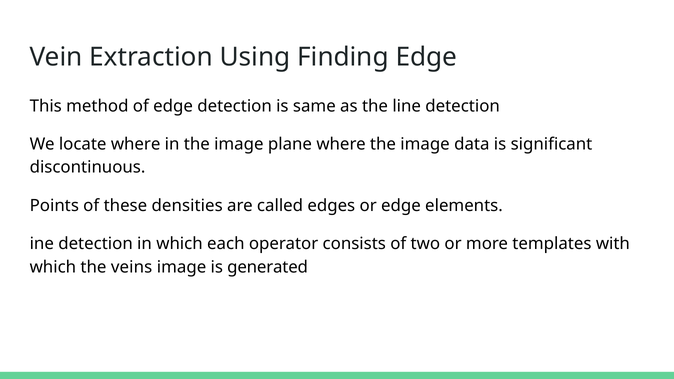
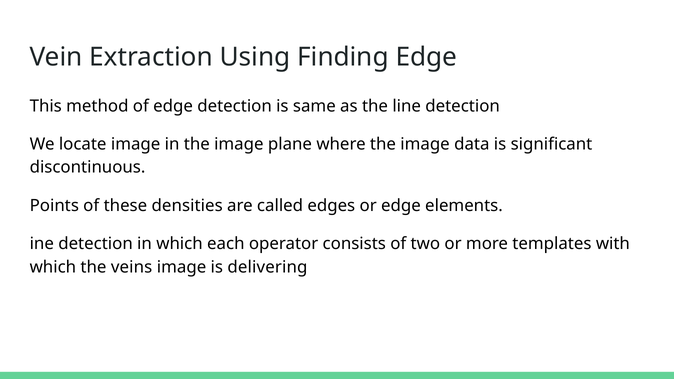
locate where: where -> image (136, 144)
generated: generated -> delivering (267, 267)
